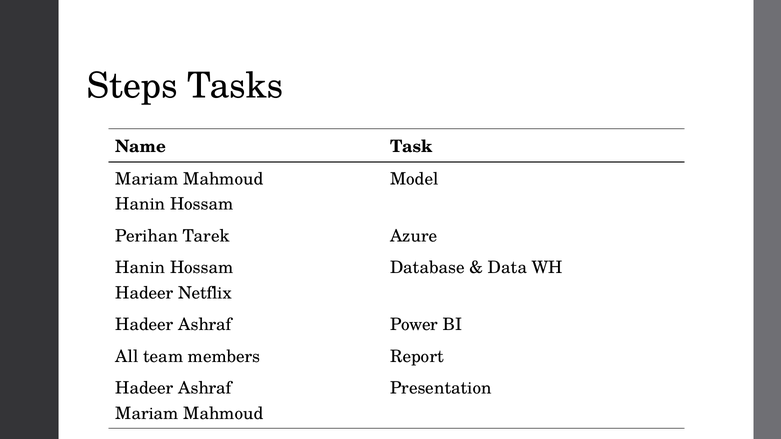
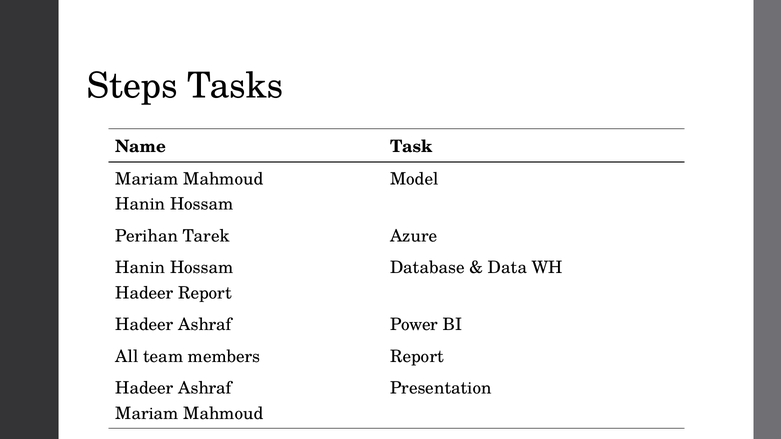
Hadeer Netflix: Netflix -> Report (205, 293)
